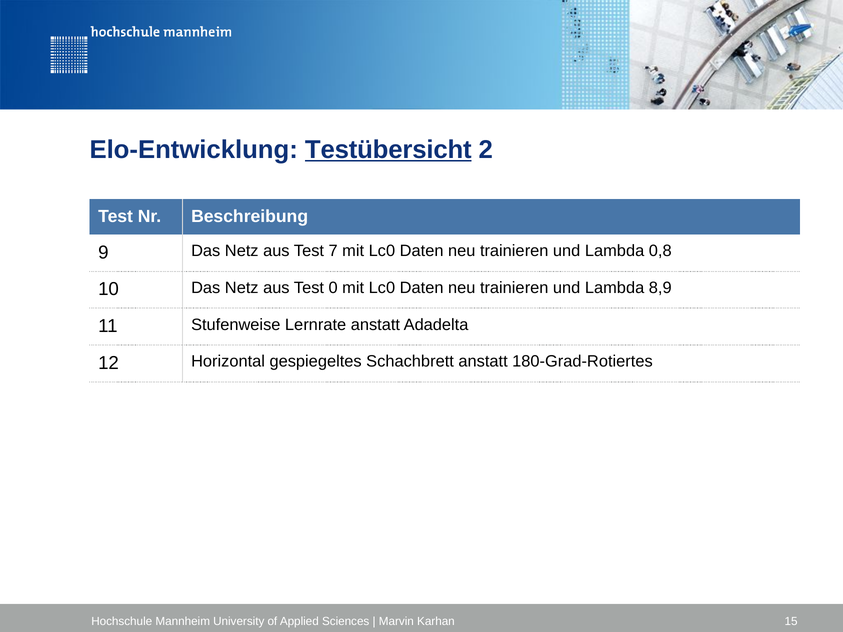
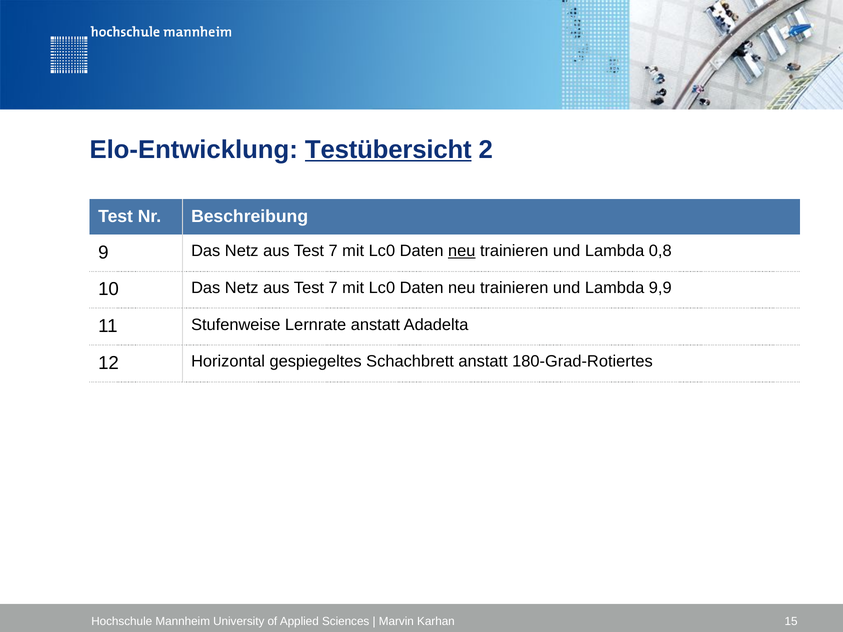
neu underline: none -> present (462, 251)
0: 0 -> 7 (333, 288)
8,9: 8,9 -> 9,9 (660, 288)
